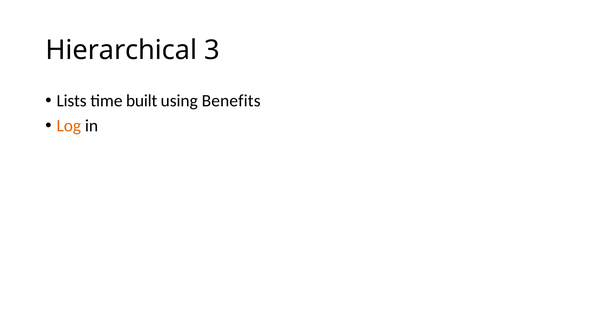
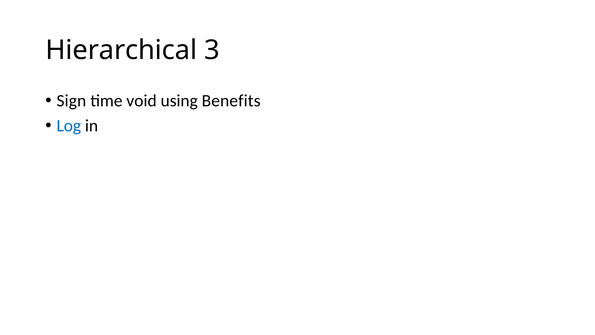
Lists: Lists -> Sign (71, 101)
built: built -> void (142, 101)
Log colour: orange -> blue (69, 126)
